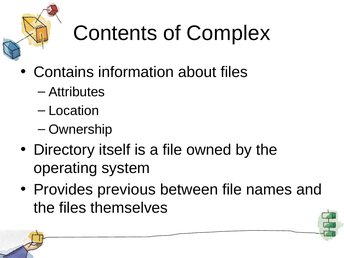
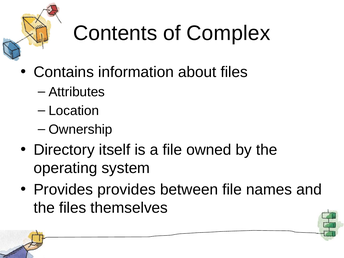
Provides previous: previous -> provides (127, 190)
